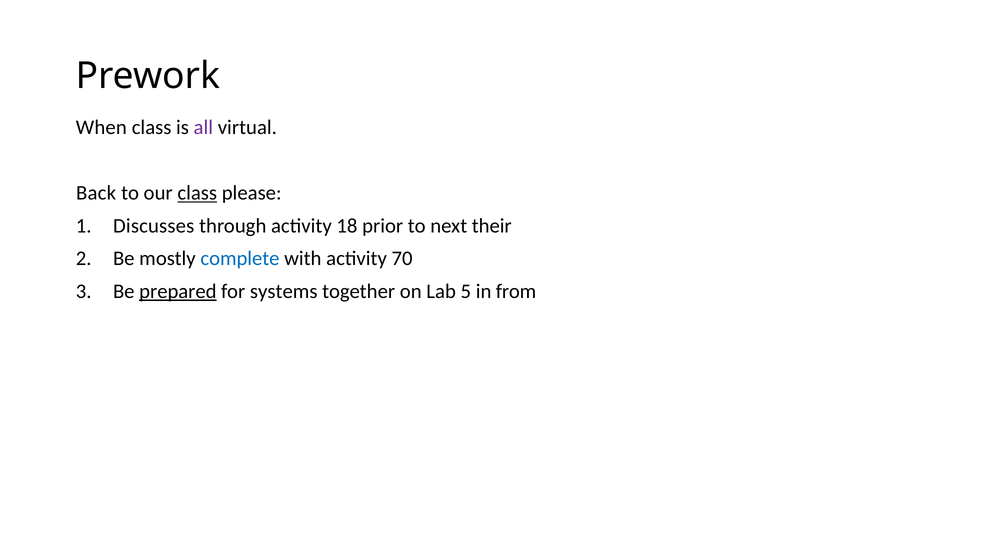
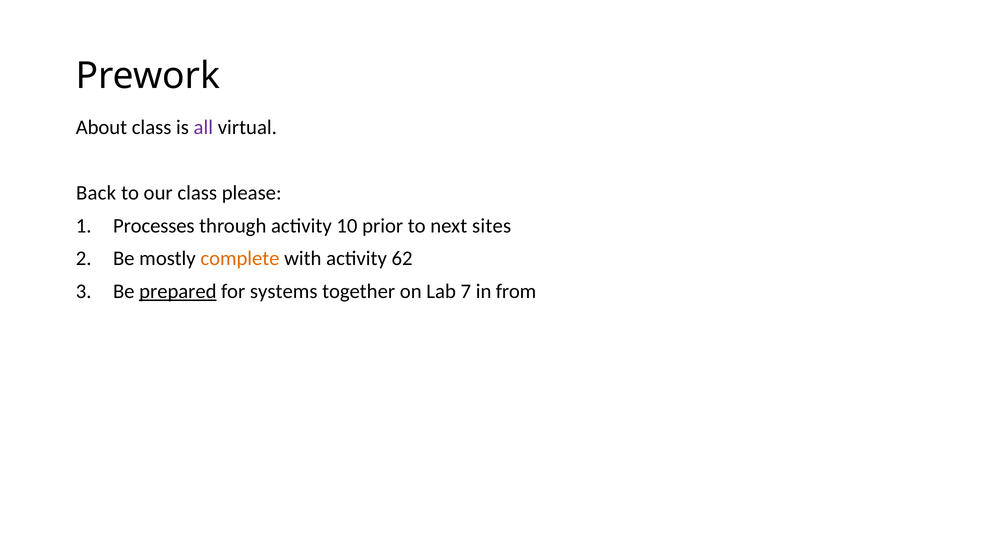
When: When -> About (101, 128)
class underline: present -> none (197, 193)
Discusses: Discusses -> Processes (154, 226)
18: 18 -> 10 (347, 226)
their: their -> sites (492, 226)
complete colour: blue -> orange (240, 259)
70: 70 -> 62 (402, 259)
5: 5 -> 7 (466, 291)
